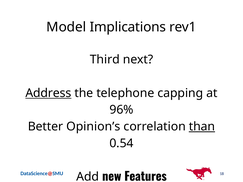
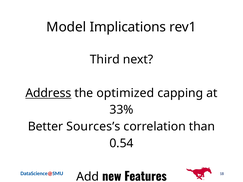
telephone: telephone -> optimized (125, 93)
96%: 96% -> 33% (122, 110)
Opinion’s: Opinion’s -> Sources’s (93, 127)
than underline: present -> none (202, 127)
